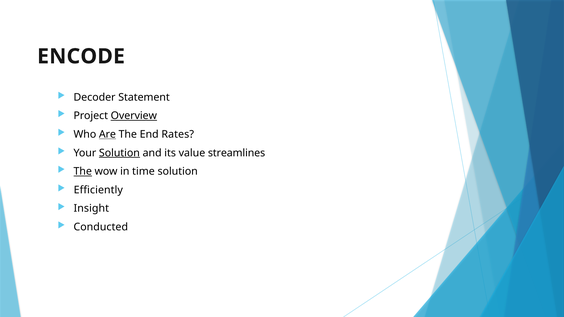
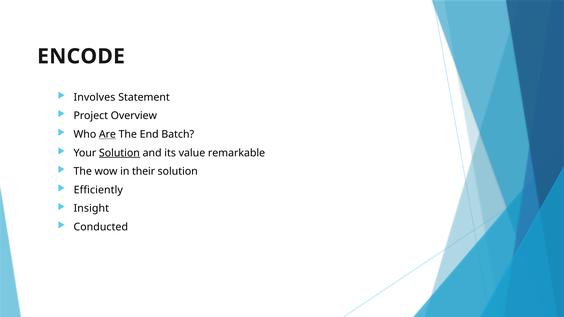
Decoder: Decoder -> Involves (94, 97)
Overview underline: present -> none (134, 116)
Rates: Rates -> Batch (178, 134)
streamlines: streamlines -> remarkable (237, 153)
The underline: present -> none (83, 172)
time: time -> their (144, 172)
